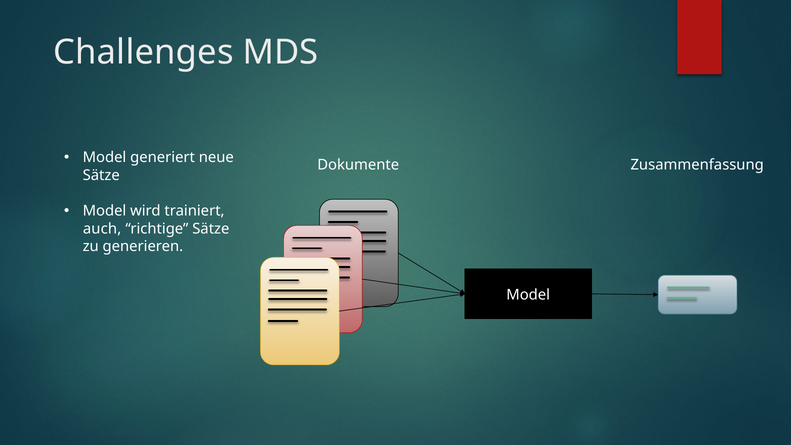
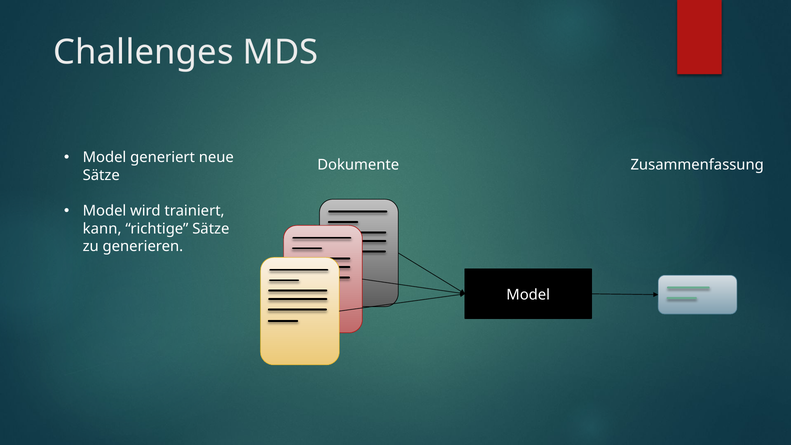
auch: auch -> kann (102, 229)
